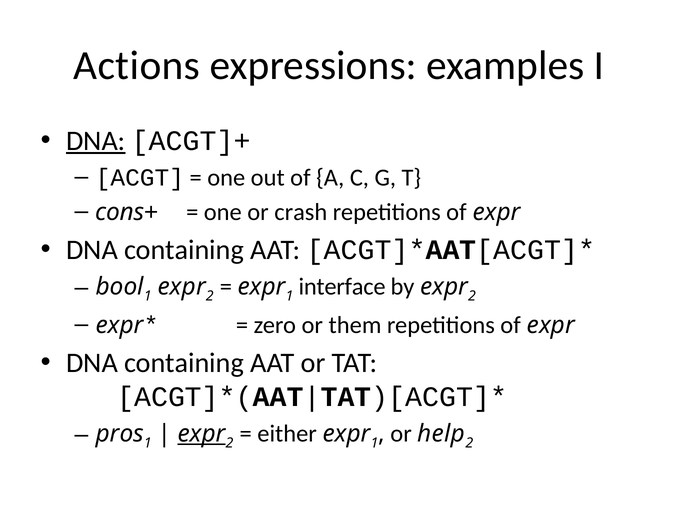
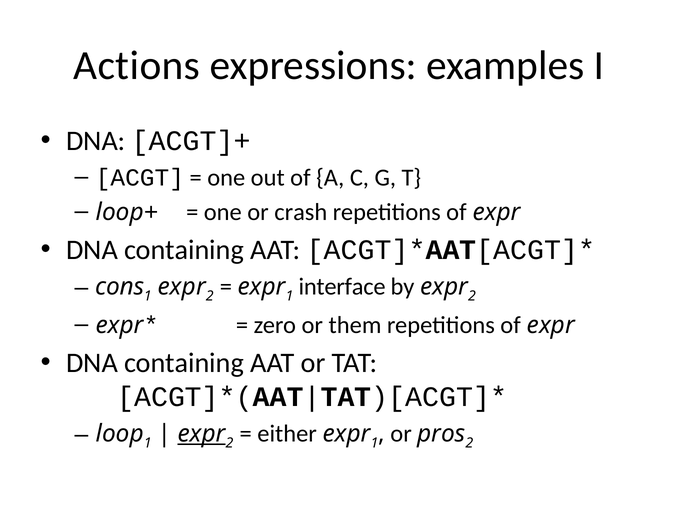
DNA underline: present -> none (96, 141)
cons: cons -> loop (120, 212)
bool: bool -> cons (120, 287)
pros: pros -> loop (120, 434)
help: help -> pros (441, 434)
